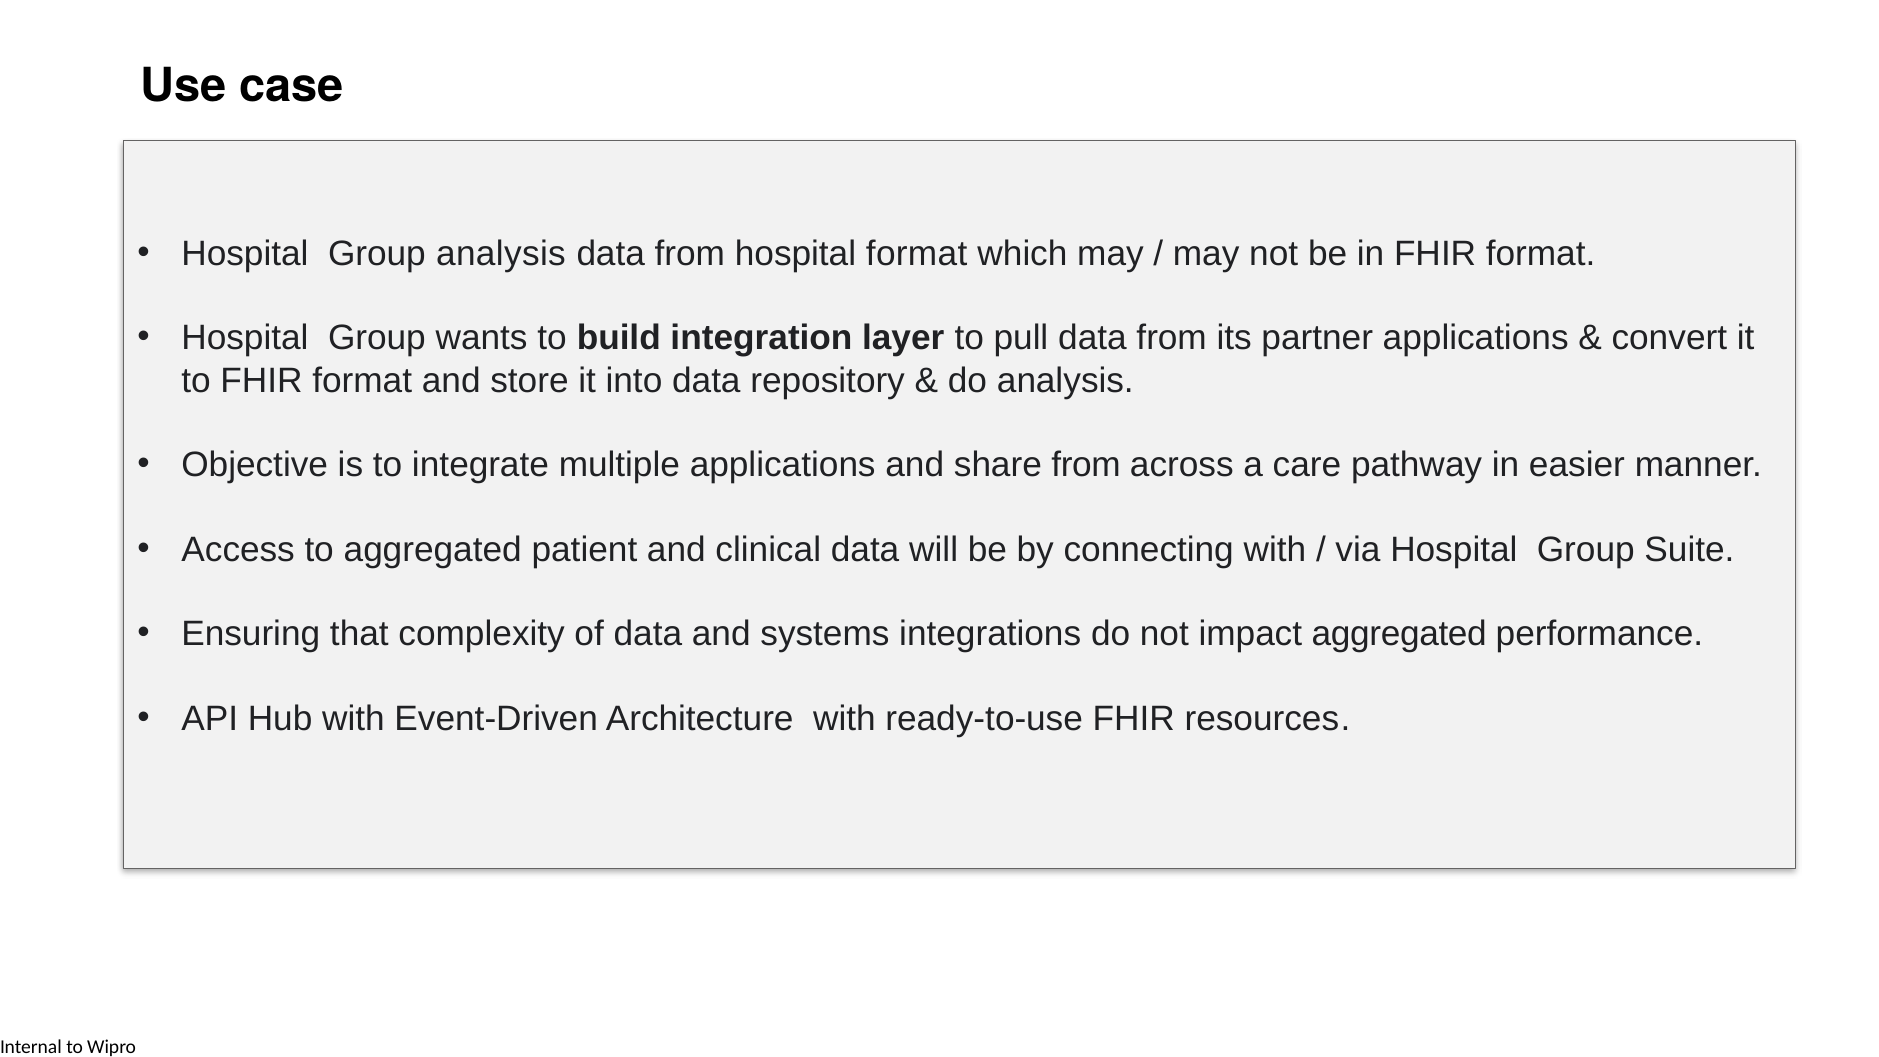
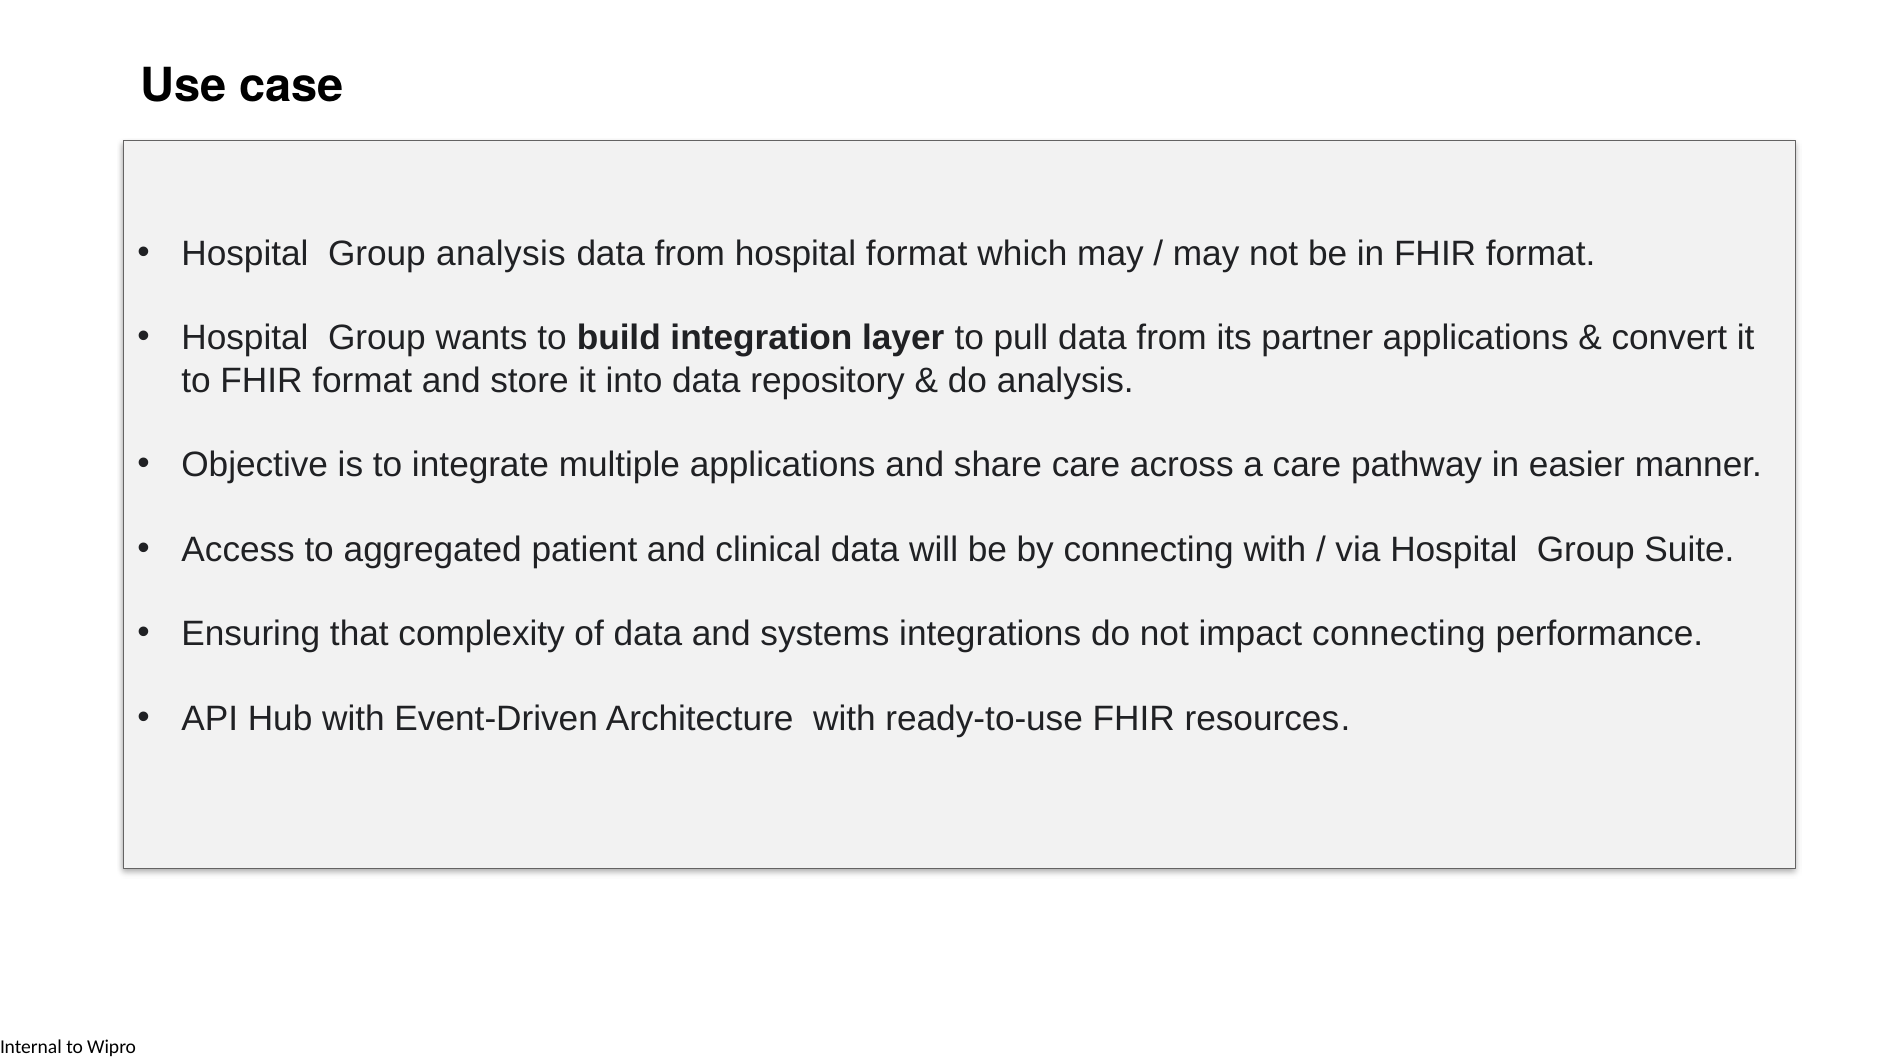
share from: from -> care (1086, 465)
impact aggregated: aggregated -> connecting (1399, 634)
